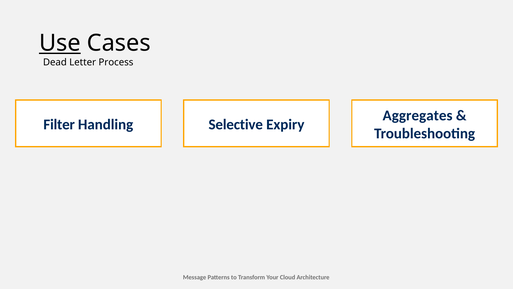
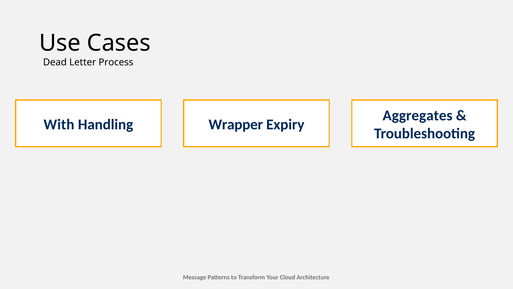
Use underline: present -> none (60, 43)
Filter: Filter -> With (59, 124)
Selective: Selective -> Wrapper (236, 124)
